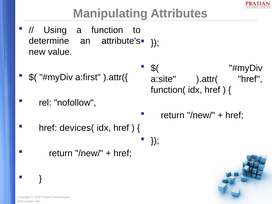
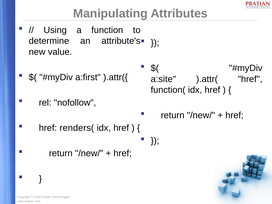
devices(: devices( -> renders( (77, 128)
